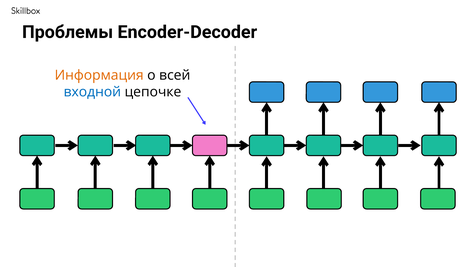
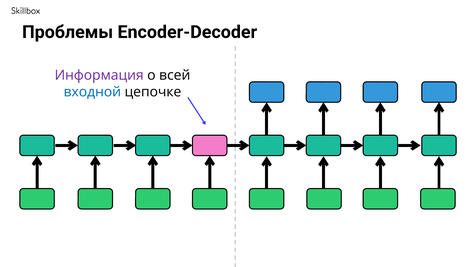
Информация colour: orange -> purple (99, 75)
